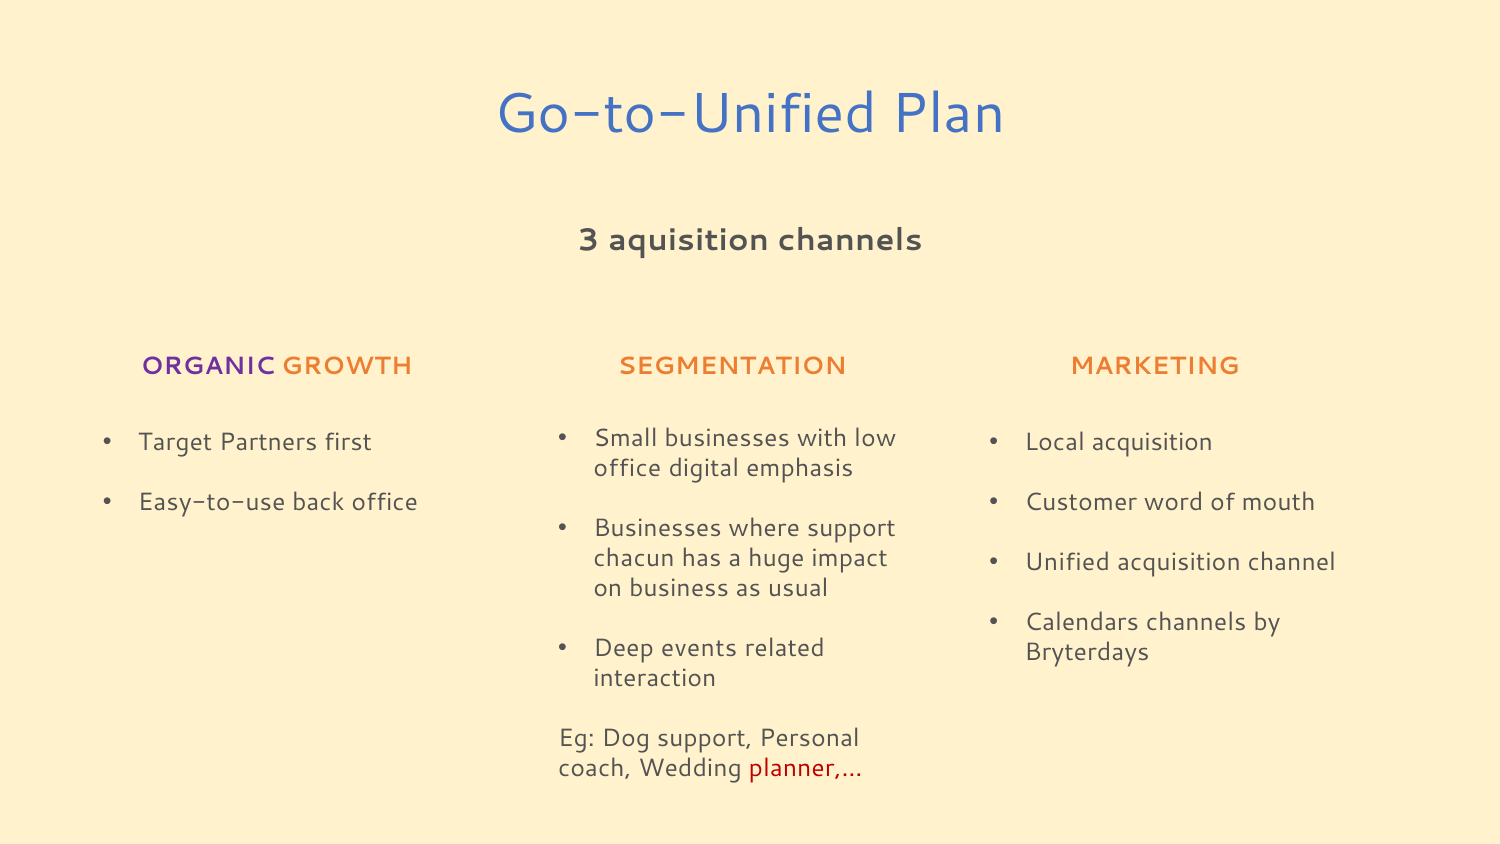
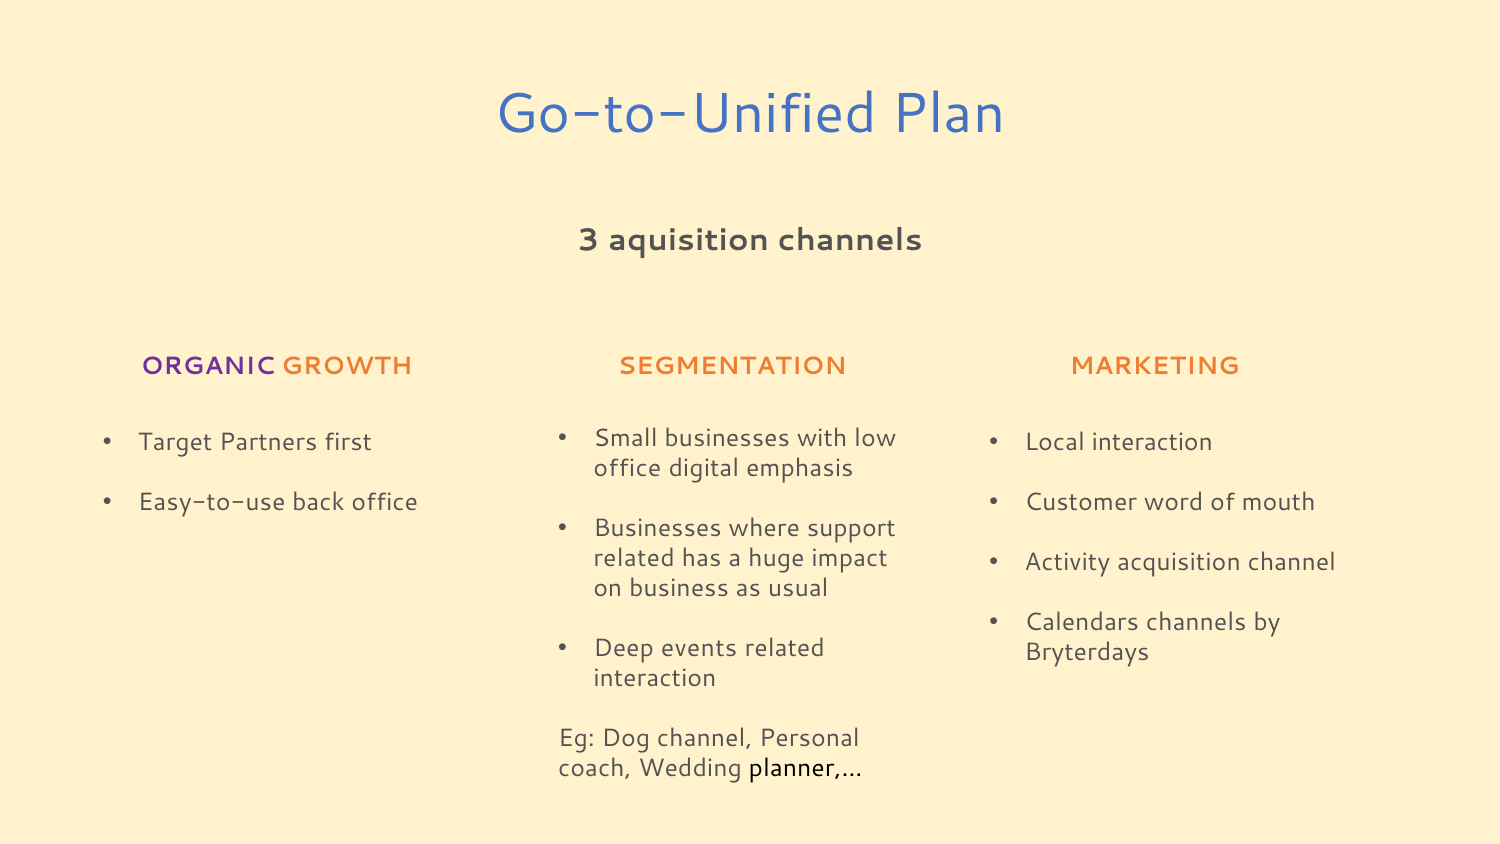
Local acquisition: acquisition -> interaction (1152, 442)
chacun: chacun -> related (634, 558)
Unified: Unified -> Activity (1067, 562)
Dog support: support -> channel (705, 738)
planner,… colour: red -> black (806, 768)
